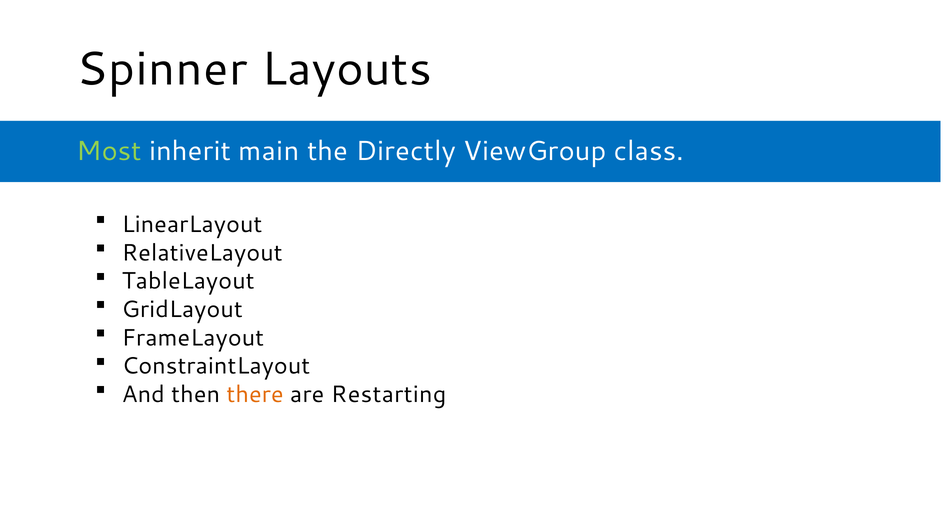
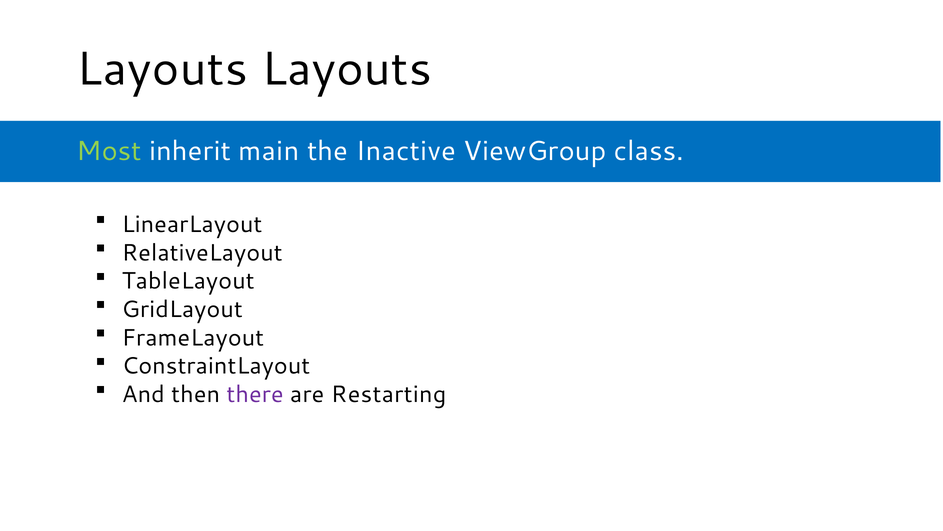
Spinner: Spinner -> Layouts (162, 69)
Directly: Directly -> Inactive (406, 151)
there colour: orange -> purple (255, 394)
